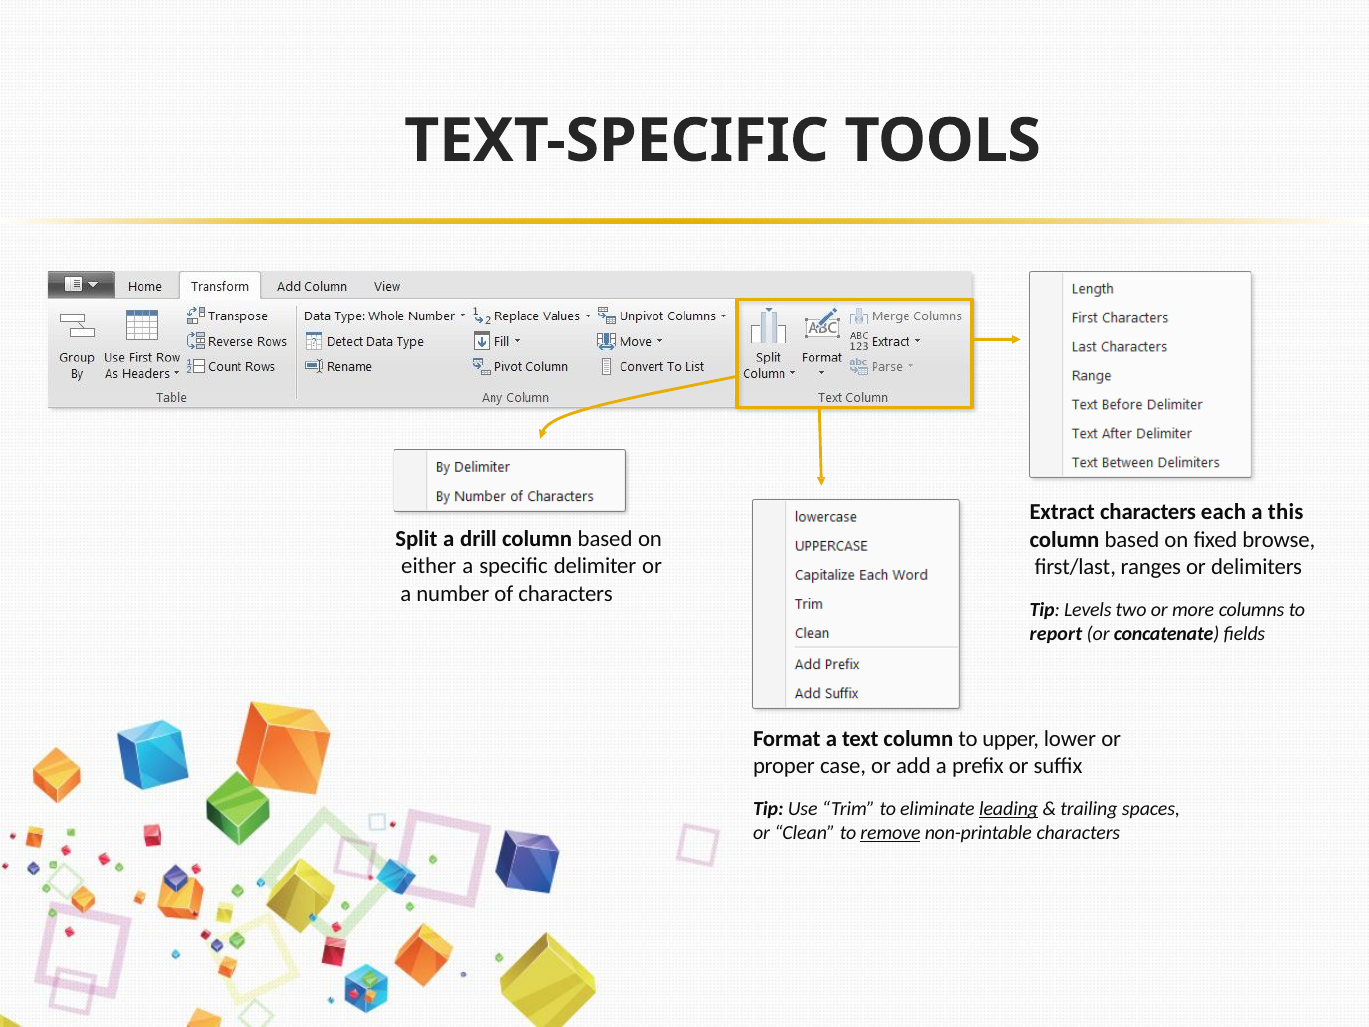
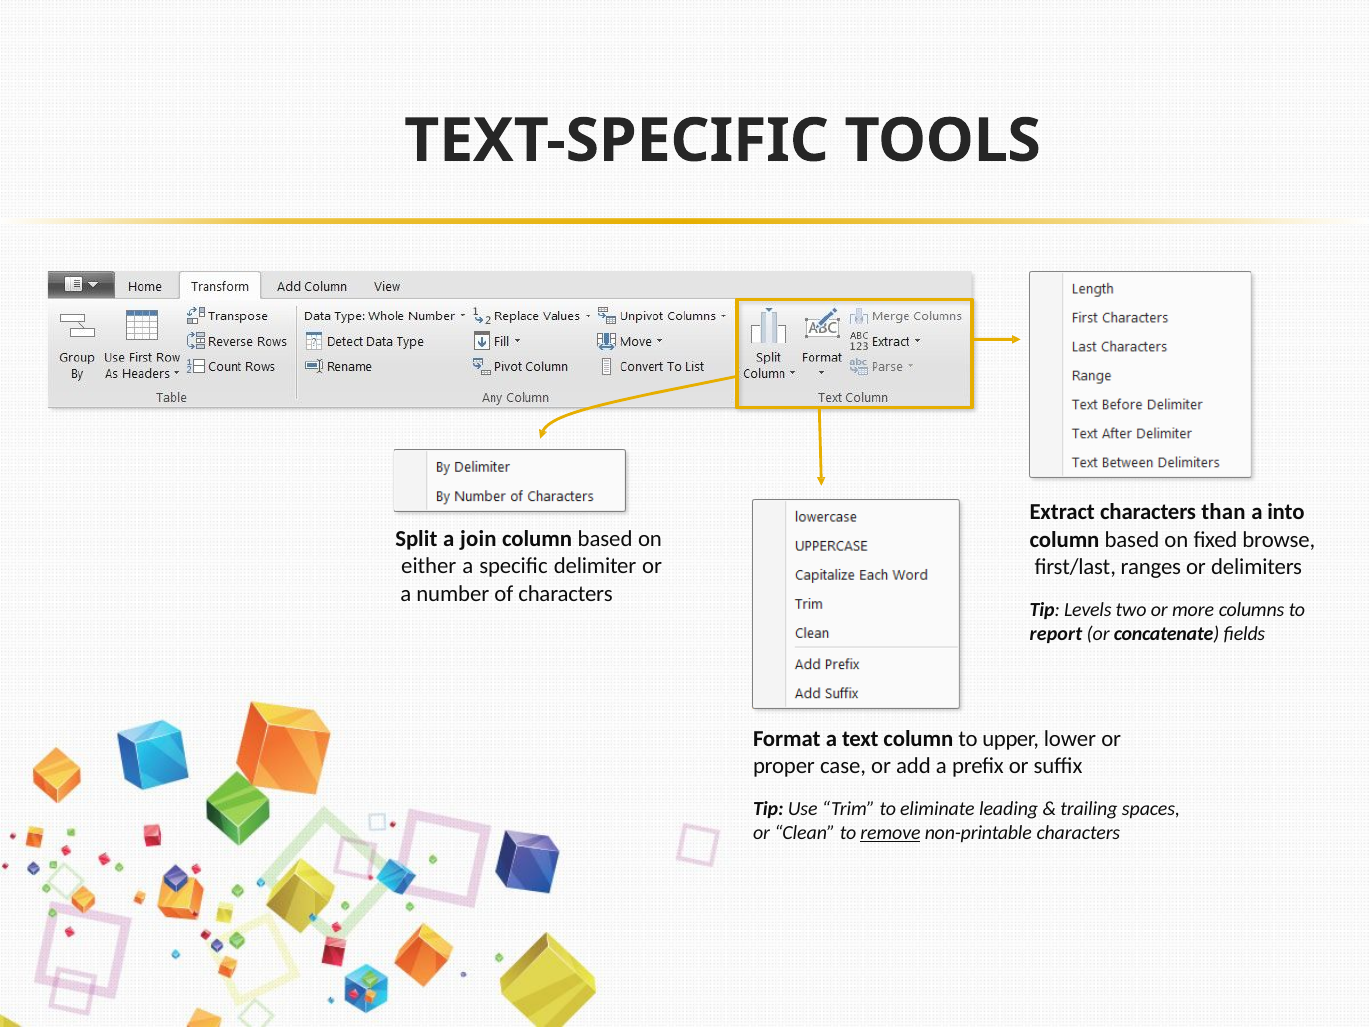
each: each -> than (1223, 512)
this: this -> into (1286, 512)
drill: drill -> join (478, 539)
leading underline: present -> none (1009, 809)
